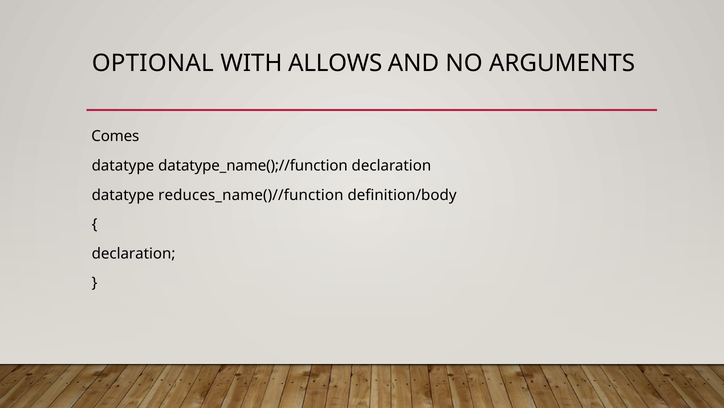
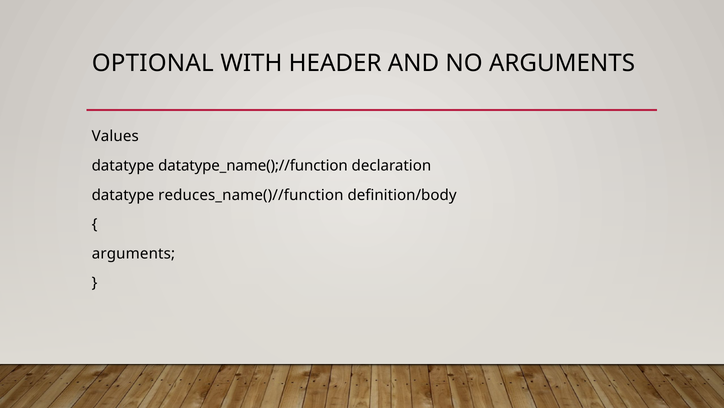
ALLOWS: ALLOWS -> HEADER (335, 63)
Comes: Comes -> Values (115, 136)
declaration: declaration -> arguments (133, 253)
